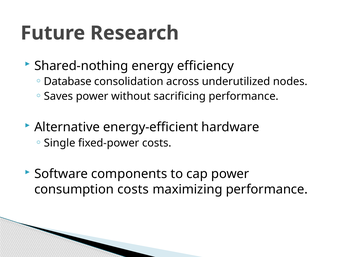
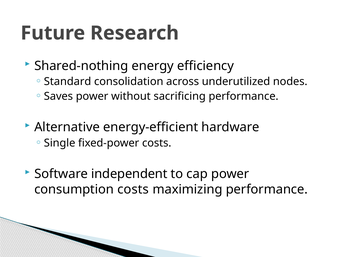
Database: Database -> Standard (68, 82)
components: components -> independent (129, 174)
